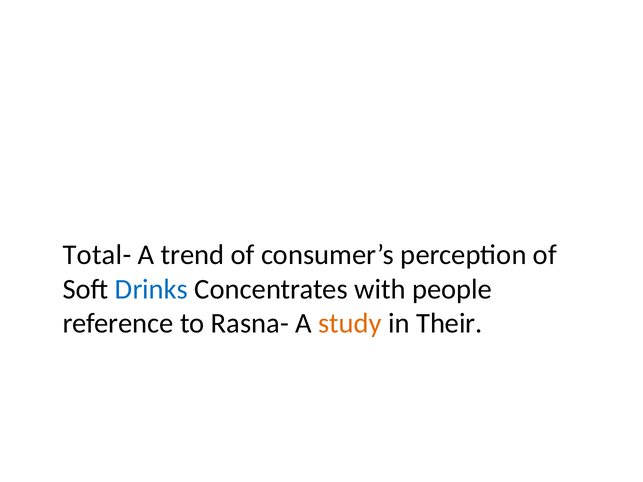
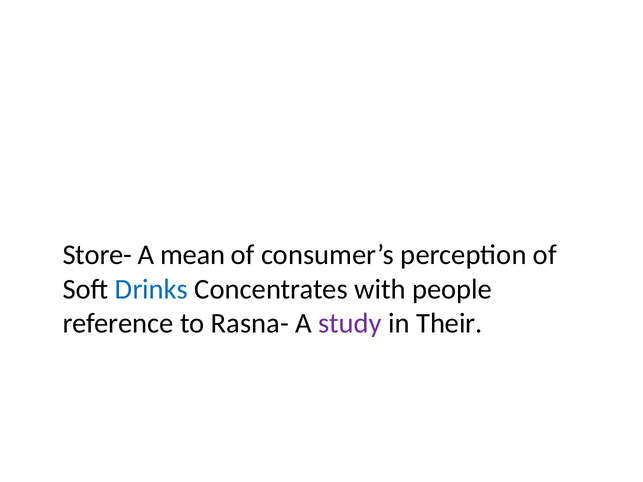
Total-: Total- -> Store- (97, 255)
trend: trend -> mean (193, 255)
study colour: orange -> purple (350, 324)
